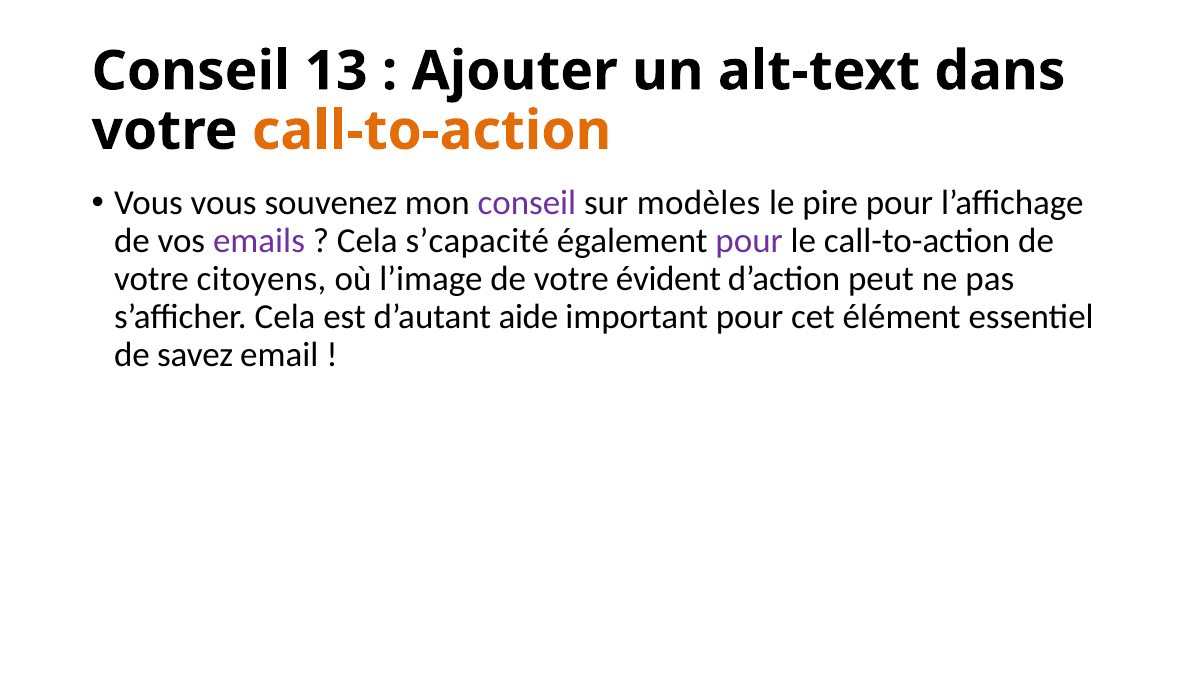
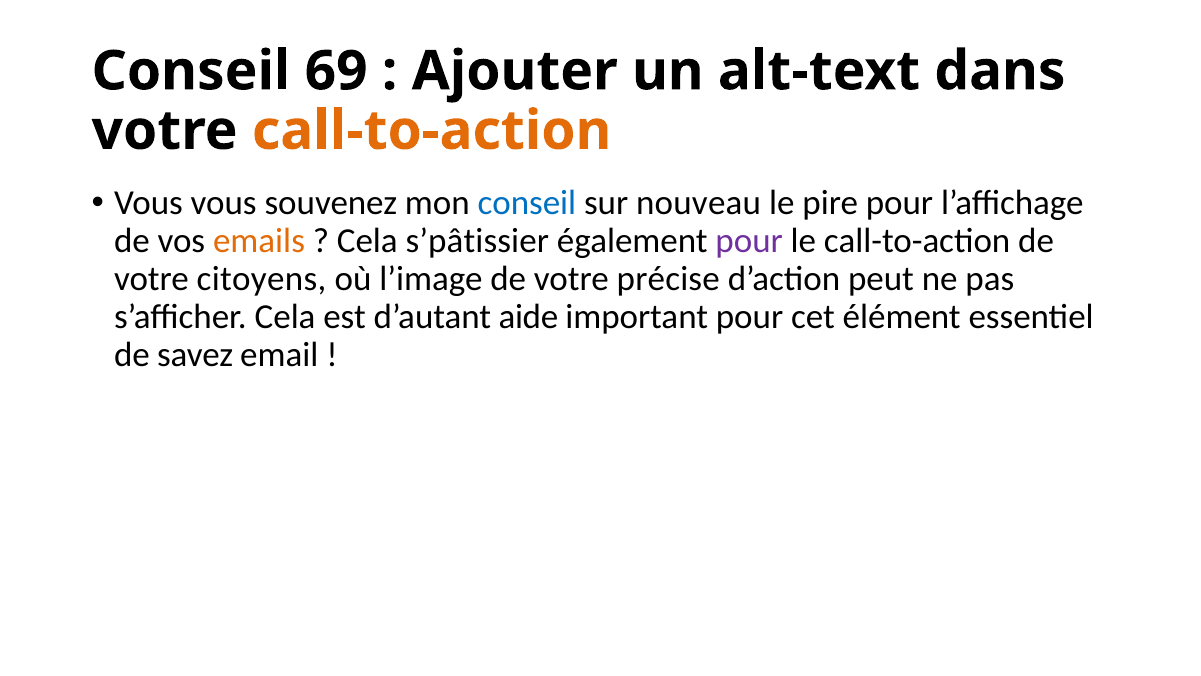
13: 13 -> 69 (336, 71)
conseil colour: purple -> blue (527, 203)
modèles: modèles -> nouveau (699, 203)
emails colour: purple -> orange (259, 241)
s’capacité: s’capacité -> s’pâtissier (477, 241)
évident: évident -> précise (668, 279)
